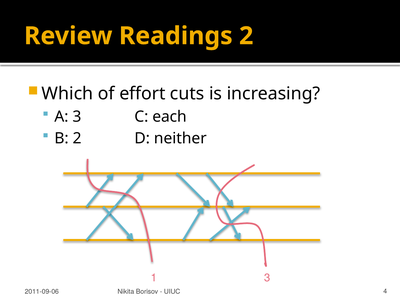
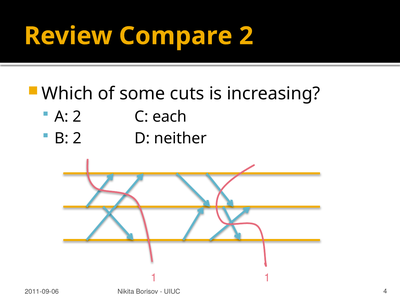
Readings: Readings -> Compare (176, 36)
effort: effort -> some (142, 94)
A 3: 3 -> 2 (77, 117)
1 3: 3 -> 1 (267, 278)
